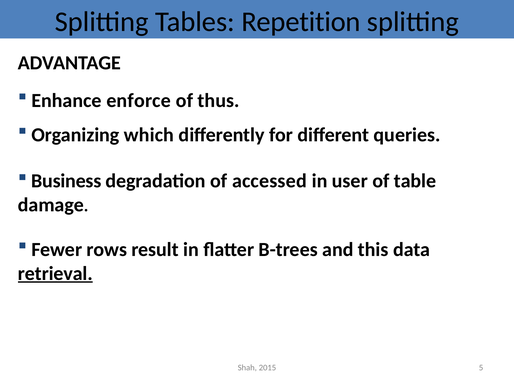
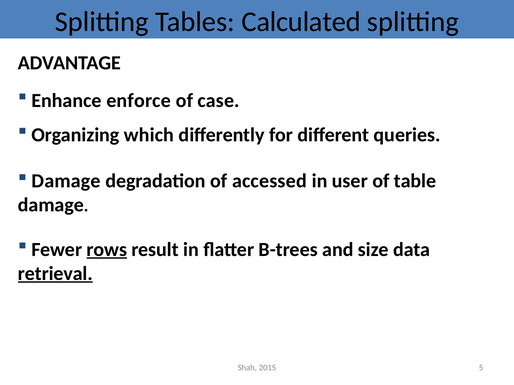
Repetition: Repetition -> Calculated (301, 22)
thus: thus -> case (219, 101)
Business: Business -> Damage (66, 181)
rows underline: none -> present (107, 250)
this: this -> size (373, 250)
